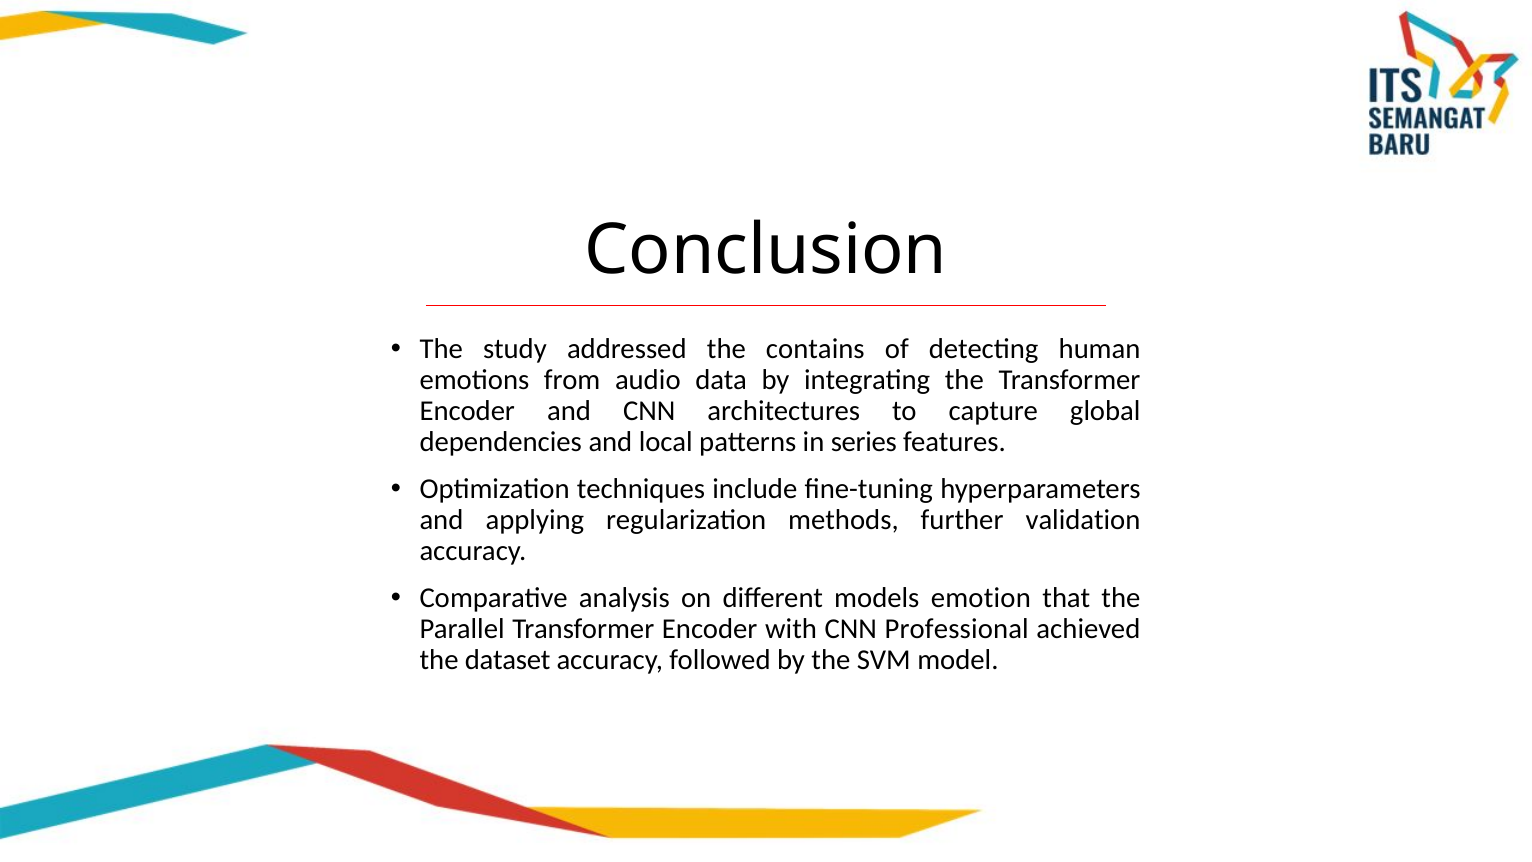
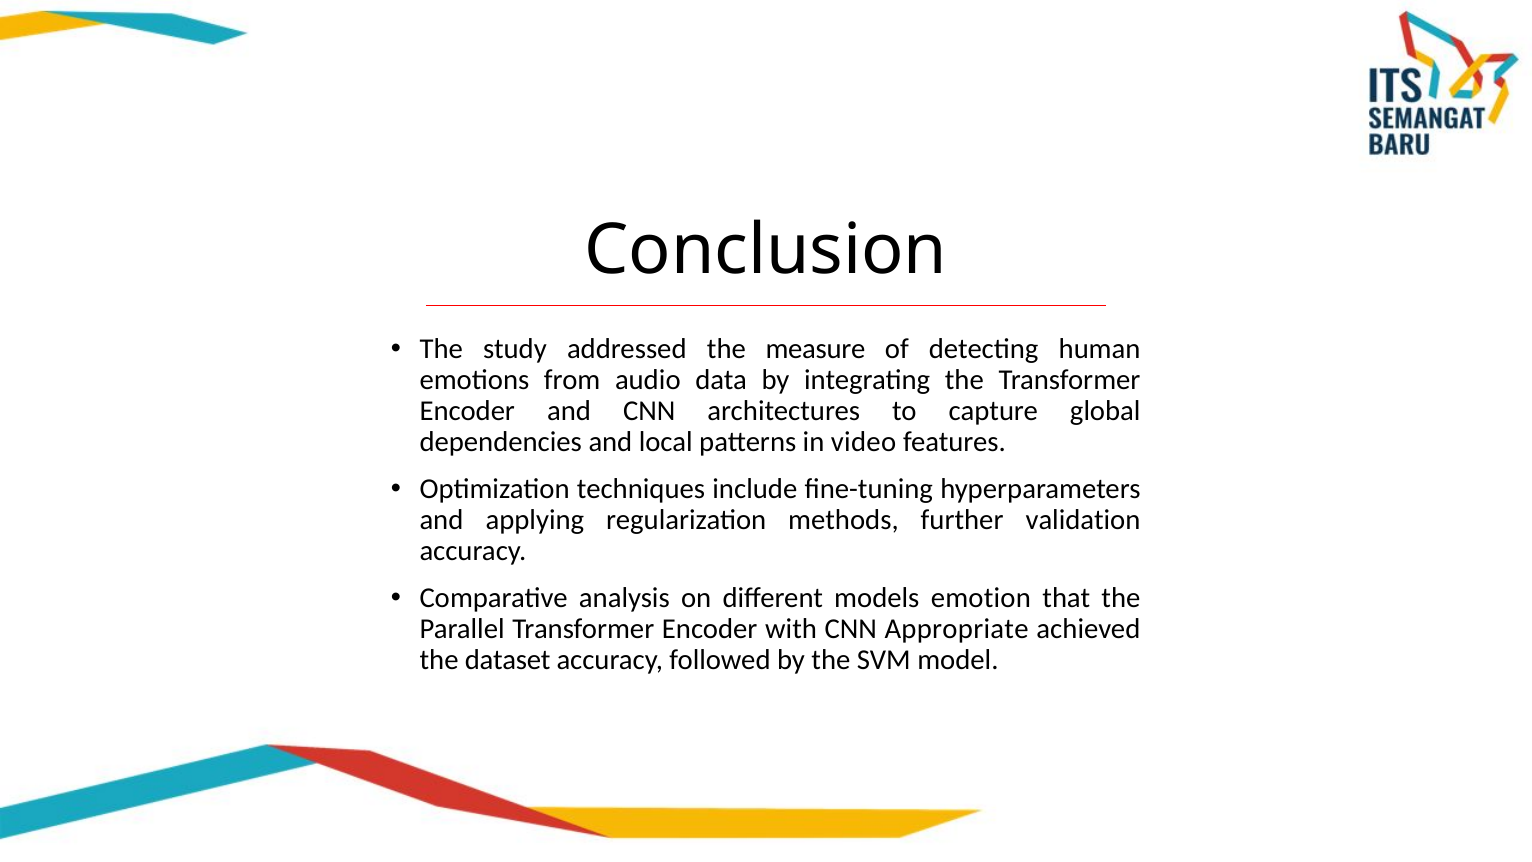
contains: contains -> measure (815, 349)
series: series -> video (864, 442)
Professional: Professional -> Appropriate (957, 629)
